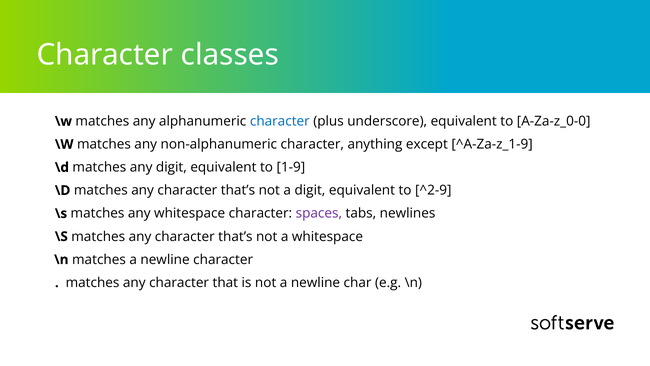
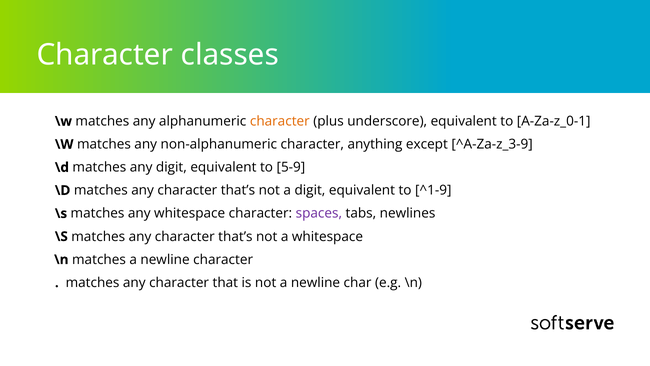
character colour: blue -> orange (280, 121)
A-Za-z_0-0: A-Za-z_0-0 -> A-Za-z_0-1 (554, 121)
^A-Za-z_1-9: ^A-Za-z_1-9 -> ^A-Za-z_3-9 (492, 144)
1-9: 1-9 -> 5-9 (291, 167)
^2-9: ^2-9 -> ^1-9 (433, 190)
